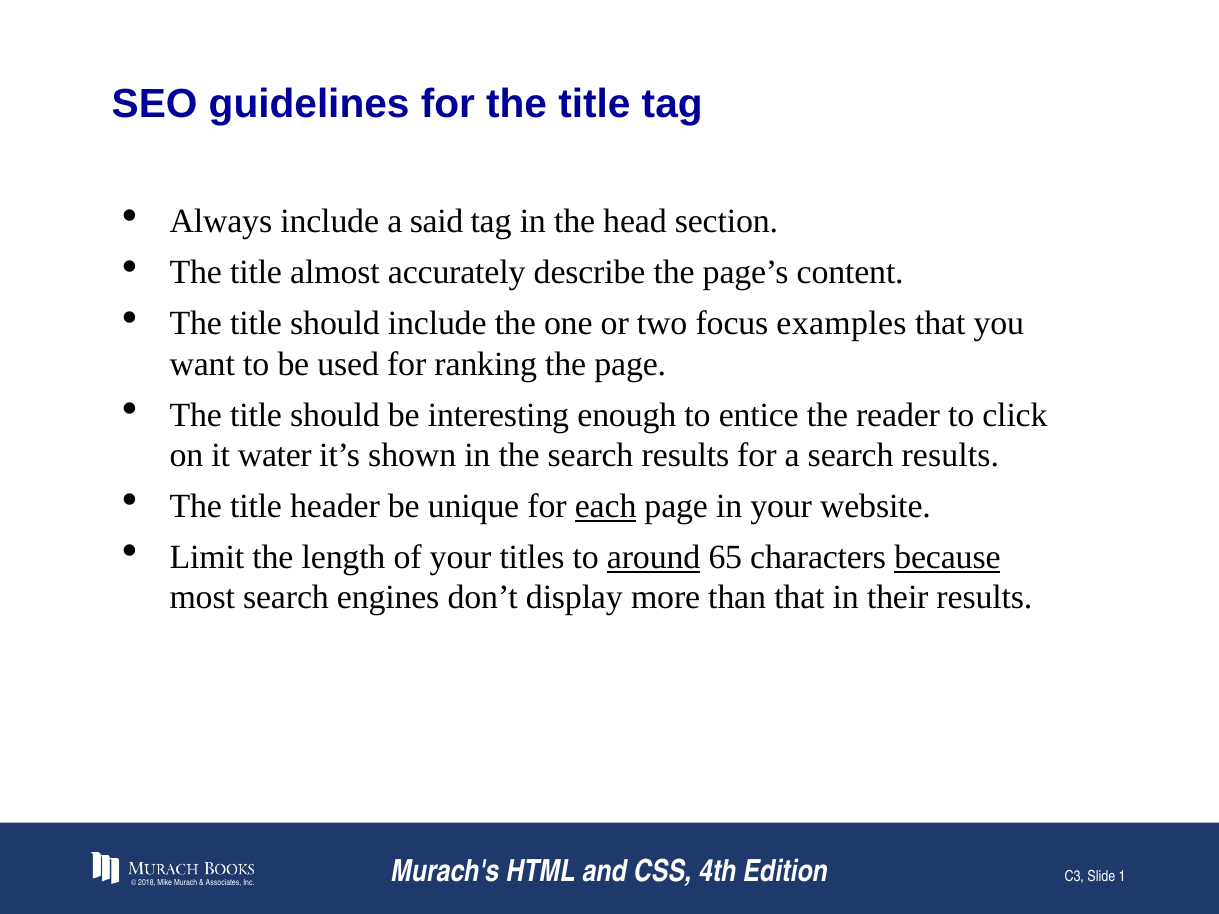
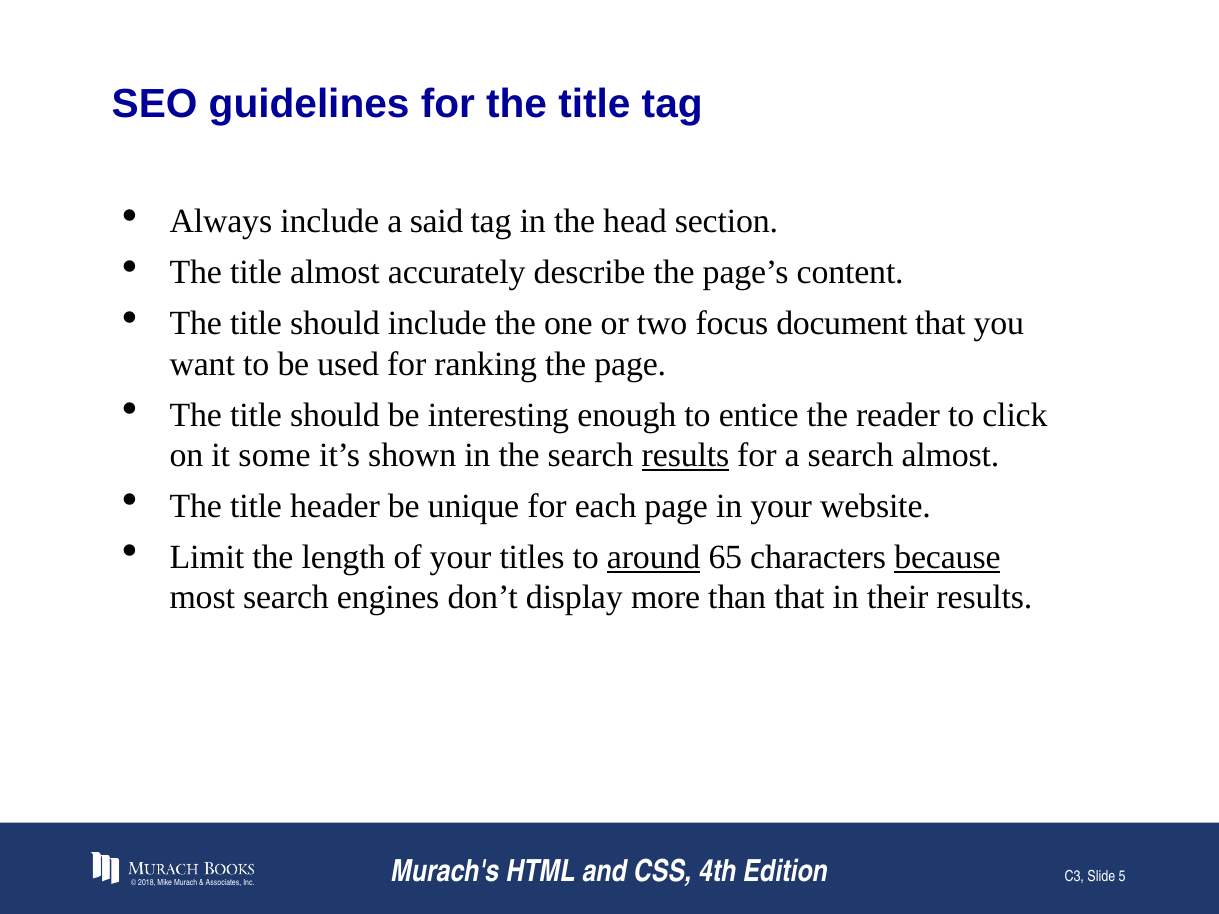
examples: examples -> document (842, 323)
water: water -> some (275, 456)
results underline: none -> present (686, 456)
a search results: results -> almost (951, 456)
each underline: present -> none (606, 506)
1: 1 -> 5 (1122, 877)
